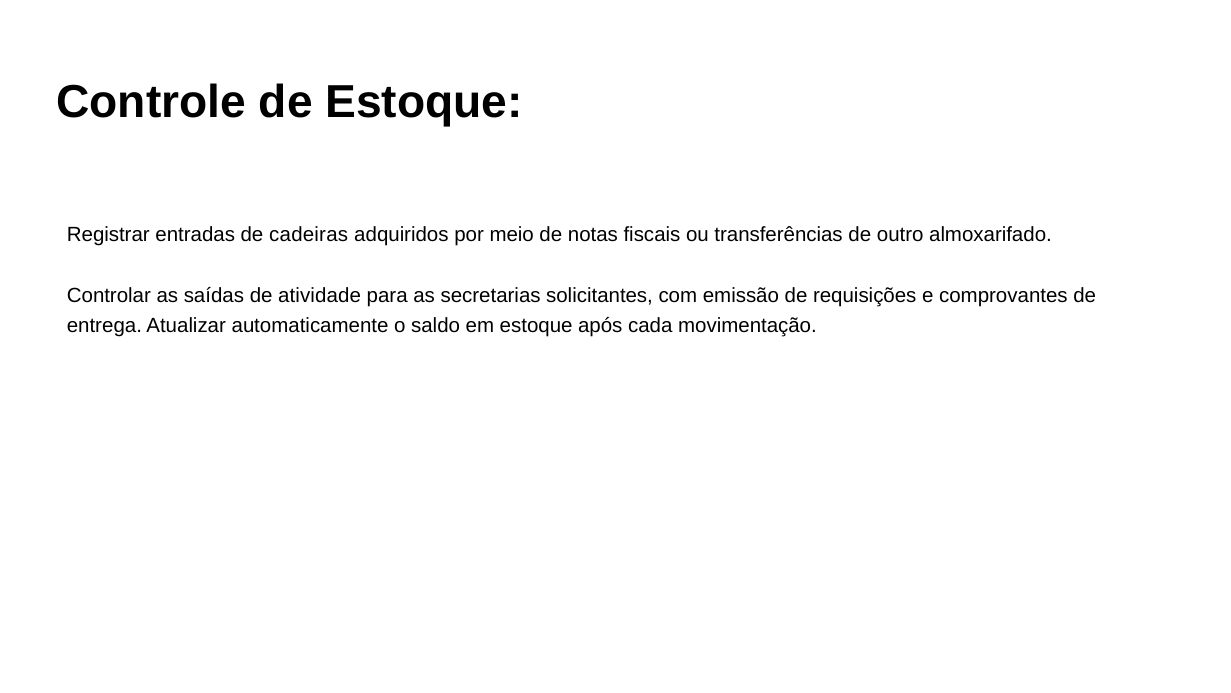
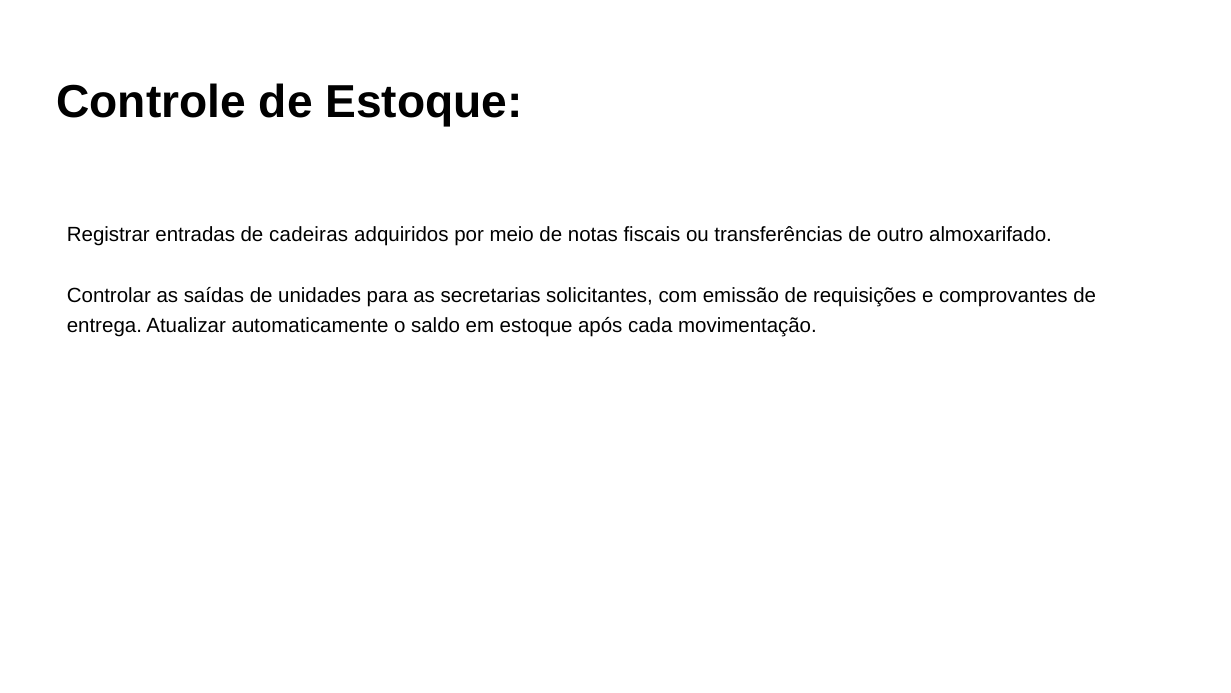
atividade: atividade -> unidades (320, 296)
